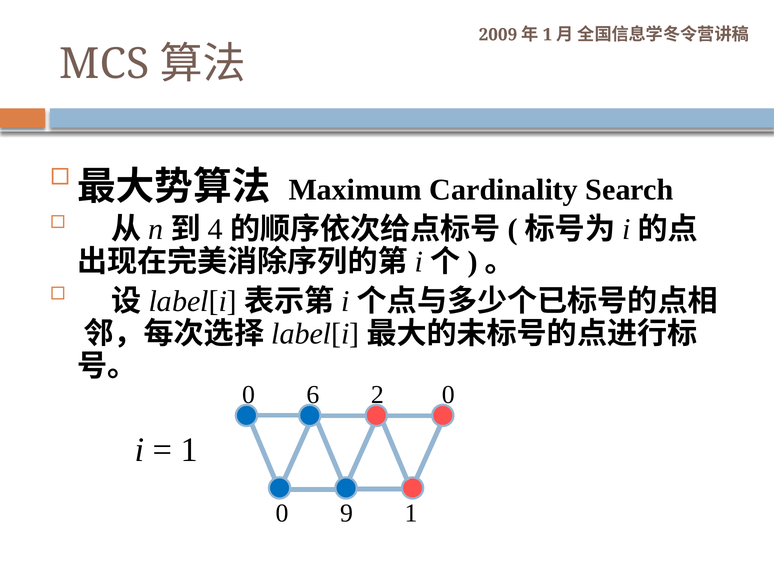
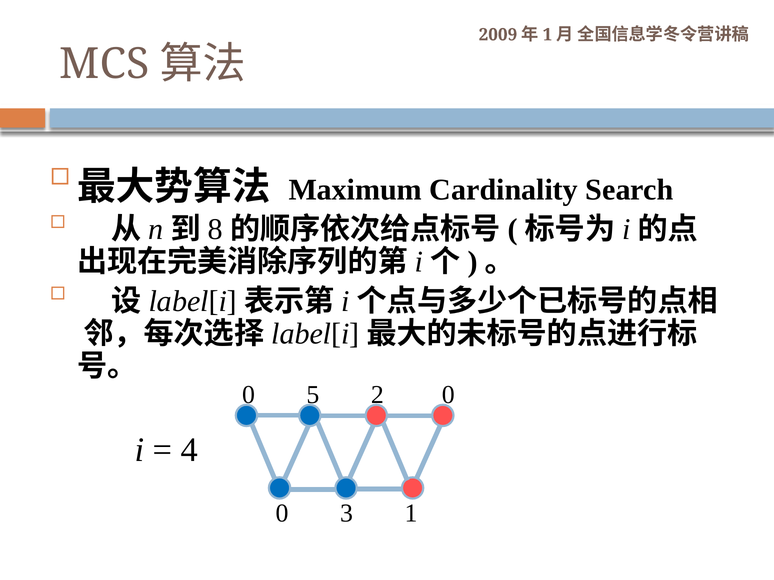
4: 4 -> 8 (215, 230)
6: 6 -> 5 (313, 395)
1: 1 -> 4 (189, 450)
9: 9 -> 3 (347, 514)
